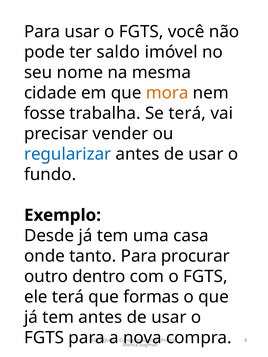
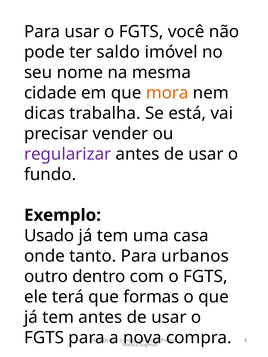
fosse: fosse -> dicas (44, 113)
Se terá: terá -> está (187, 113)
regularizar colour: blue -> purple (68, 154)
Desde: Desde -> Usado (49, 236)
procurar: procurar -> urbanos (195, 256)
